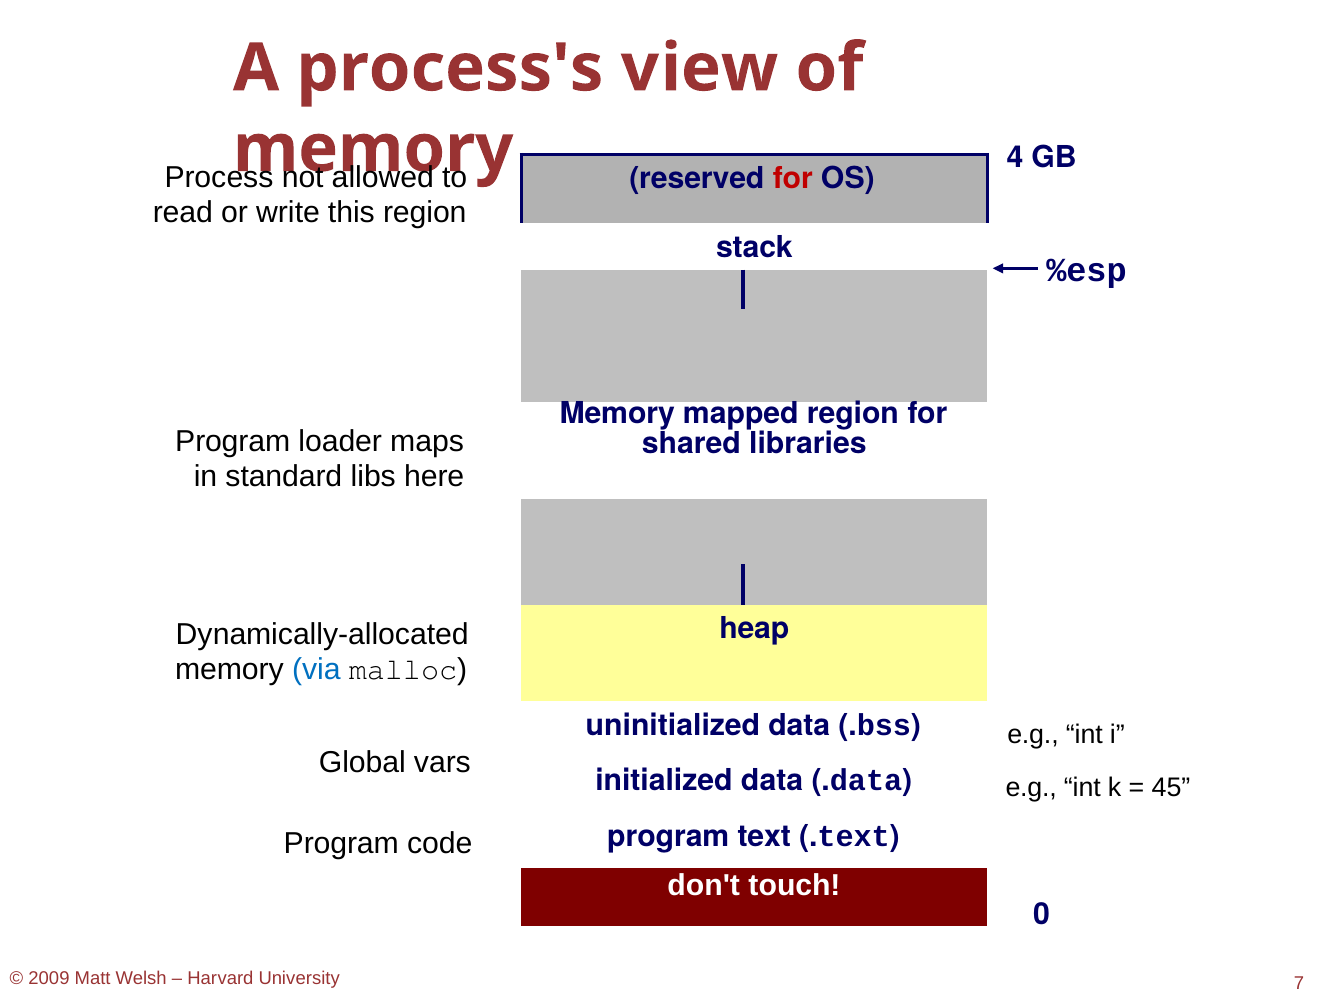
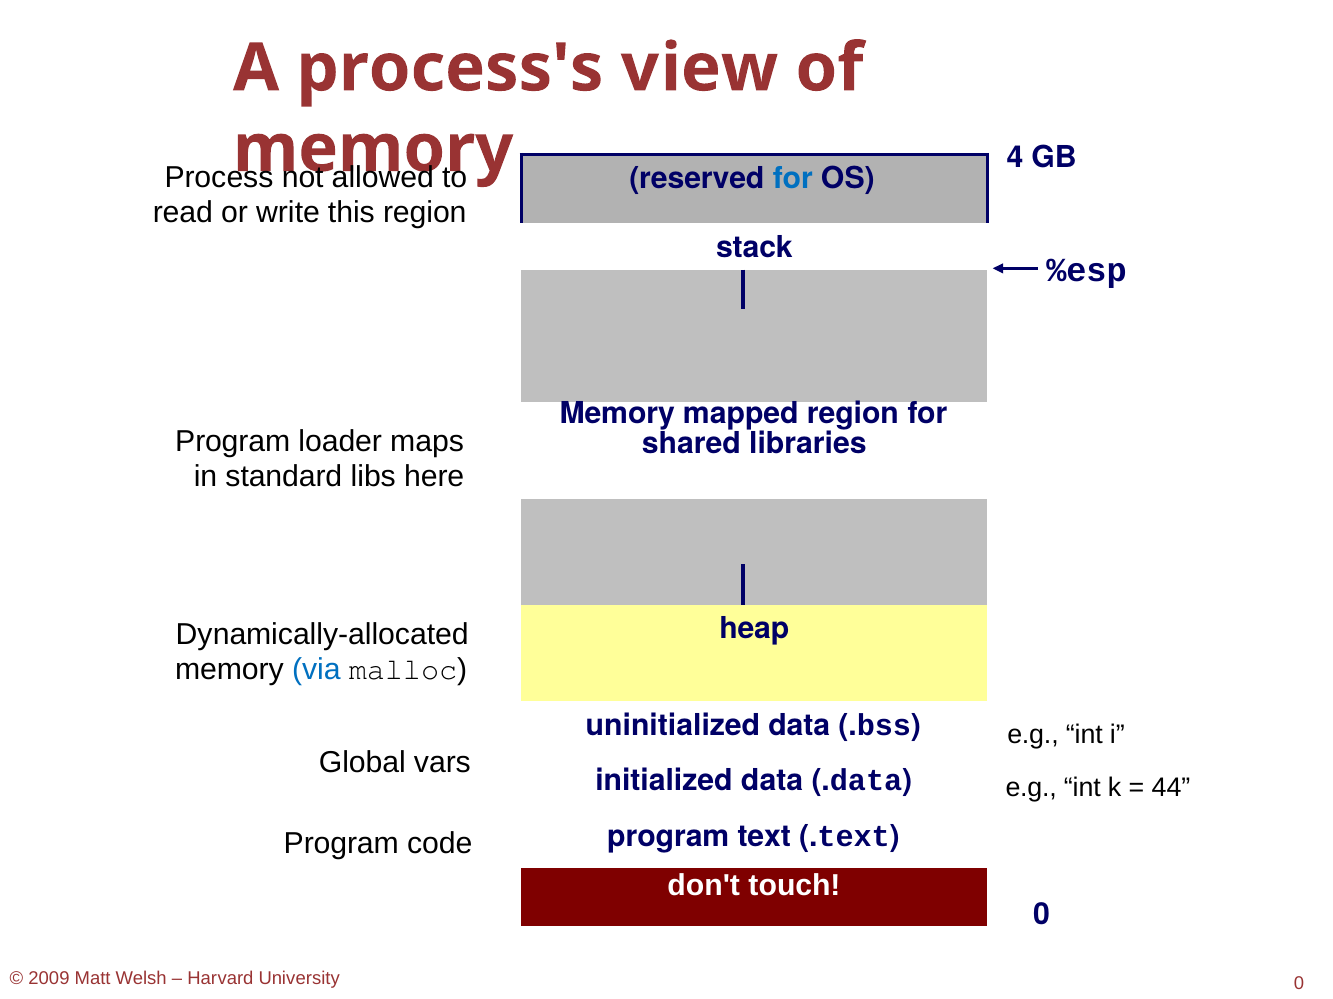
for colour: red -> blue (793, 178)
45: 45 -> 44 (1171, 788)
University 7: 7 -> 0 (1299, 983)
